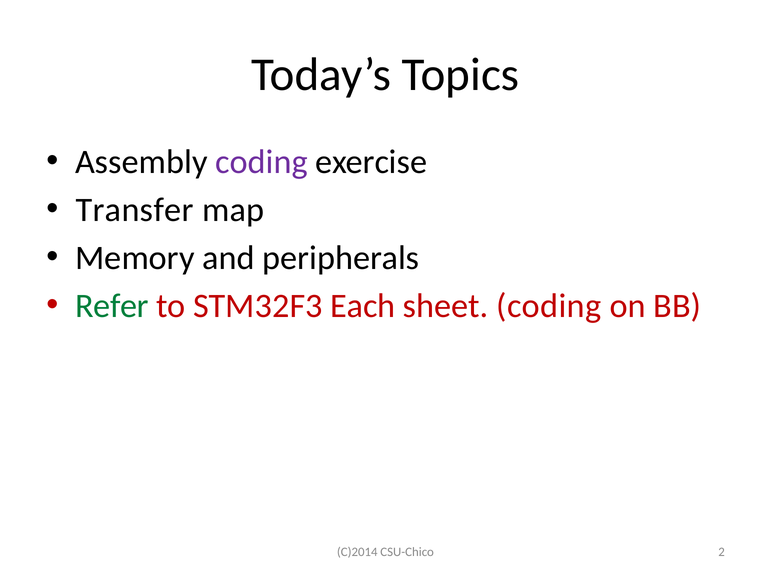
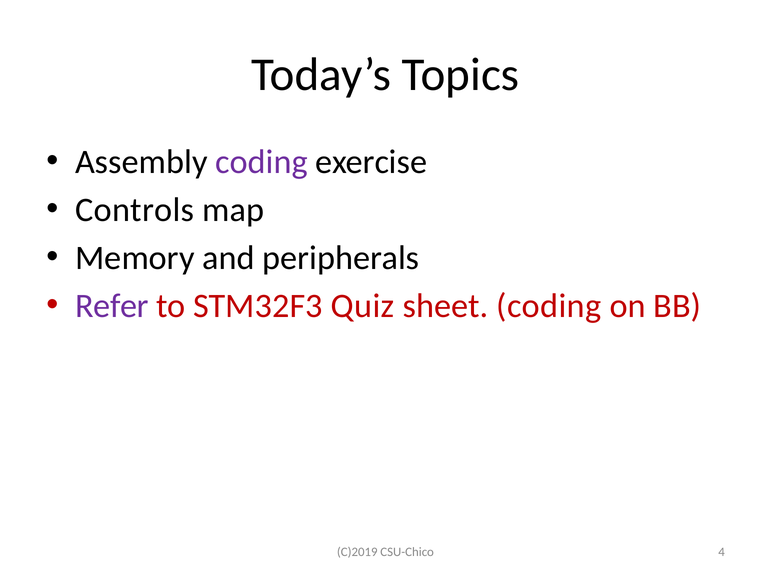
Transfer: Transfer -> Controls (135, 210)
Refer colour: green -> purple (112, 306)
Each: Each -> Quiz (363, 306)
C)2014: C)2014 -> C)2019 (357, 552)
2: 2 -> 4 (722, 552)
